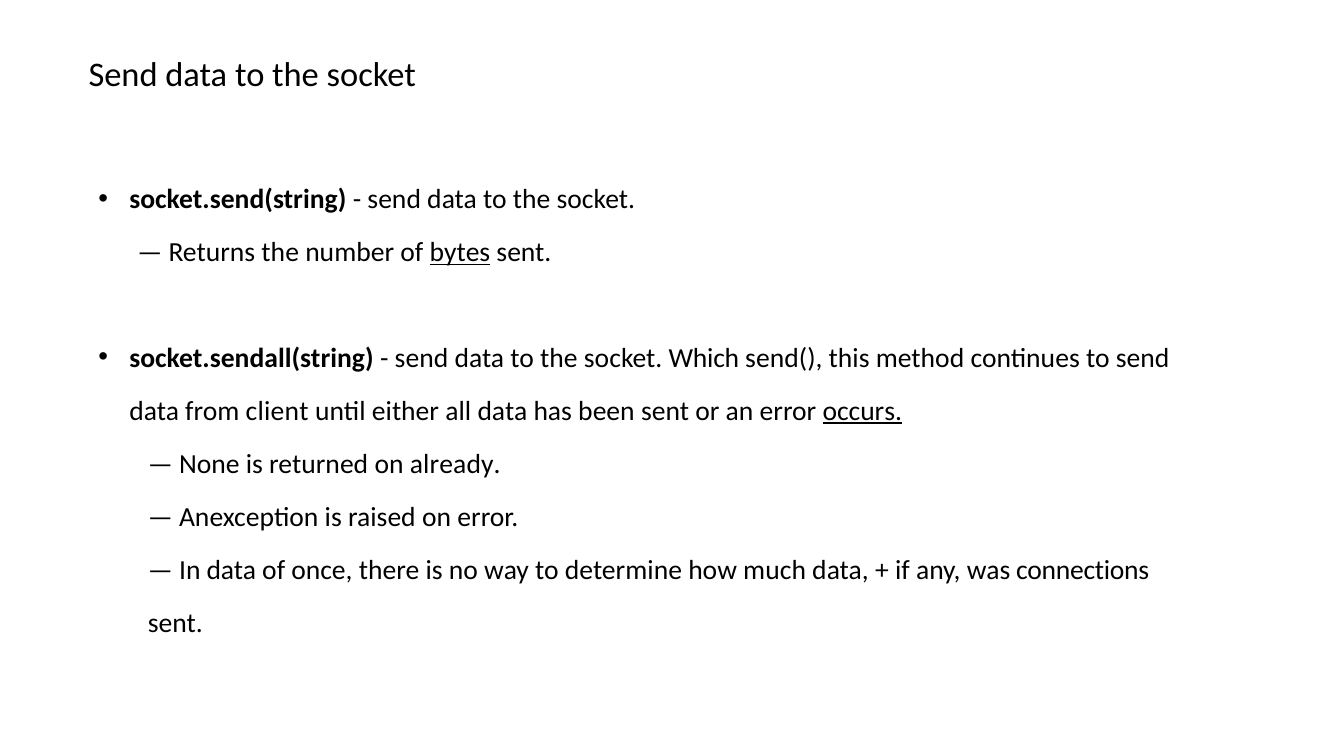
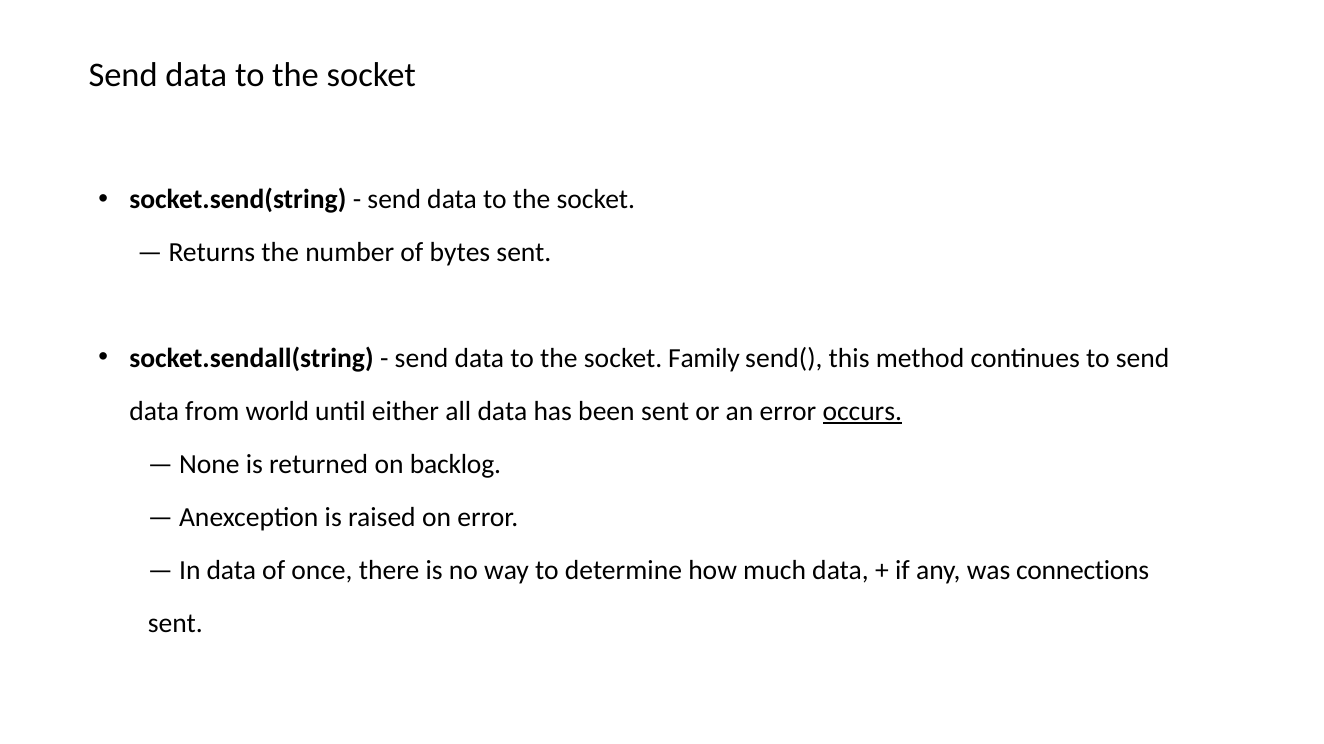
bytes underline: present -> none (460, 253)
Which: Which -> Family (704, 359)
client: client -> world (277, 412)
already: already -> backlog (455, 465)
